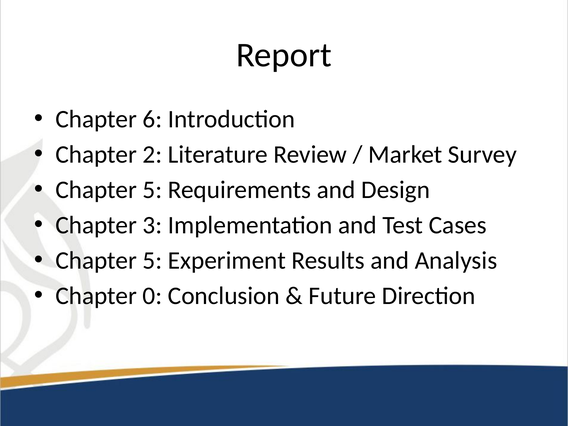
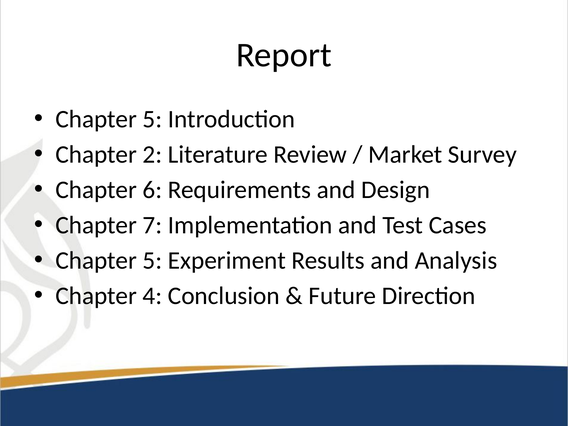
6: 6 -> 5 (152, 119)
5: 5 -> 6 (152, 190)
3: 3 -> 7 (152, 225)
0: 0 -> 4 (152, 296)
